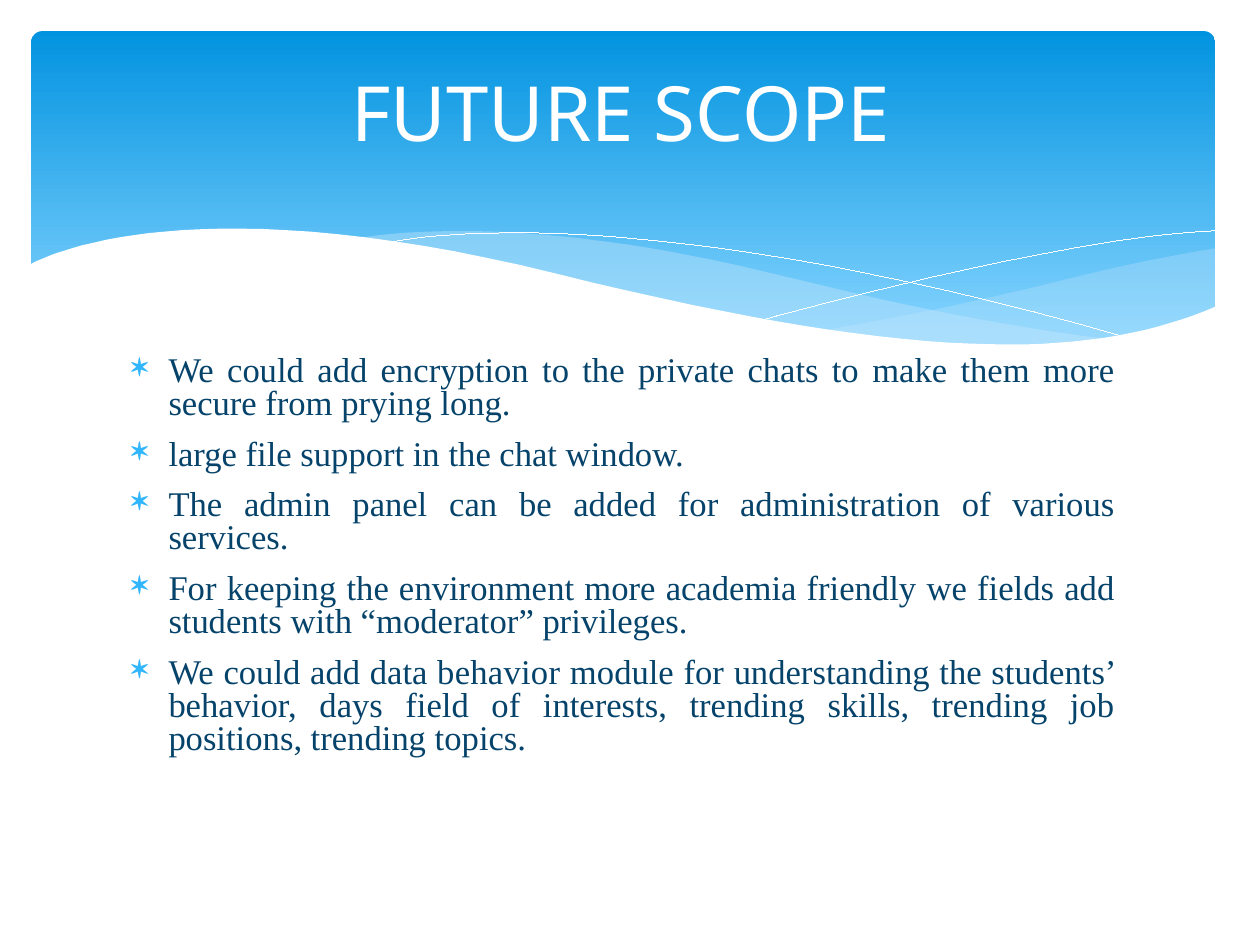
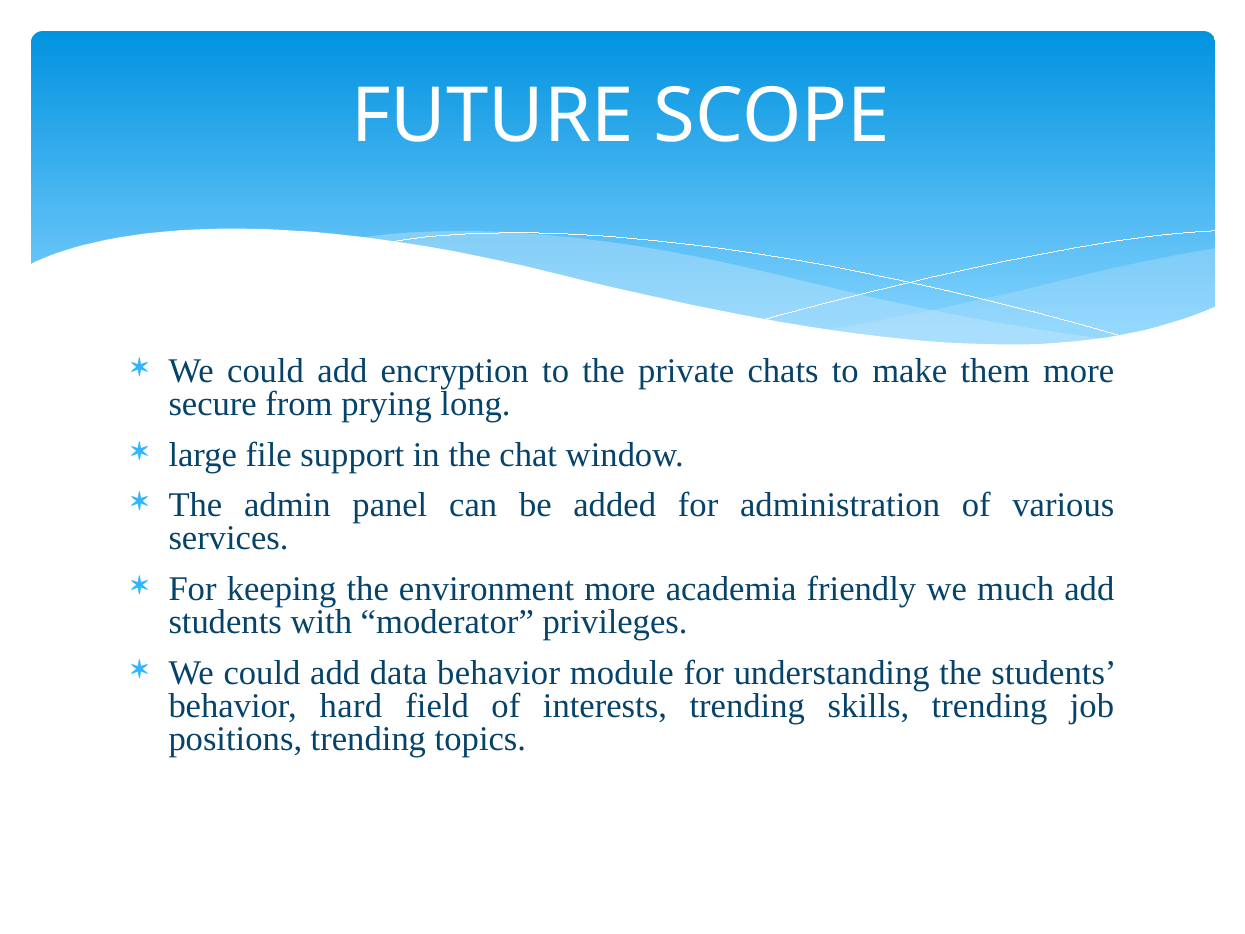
fields: fields -> much (1016, 589)
days: days -> hard (351, 706)
